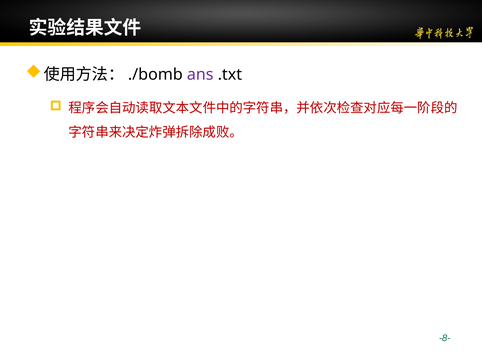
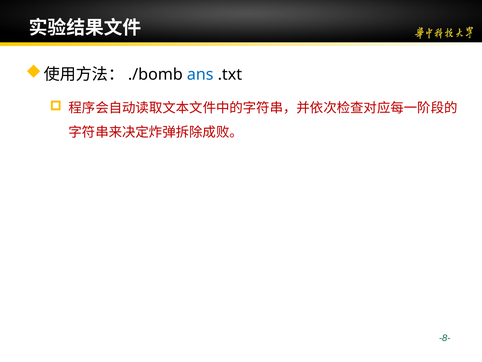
ans colour: purple -> blue (200, 75)
